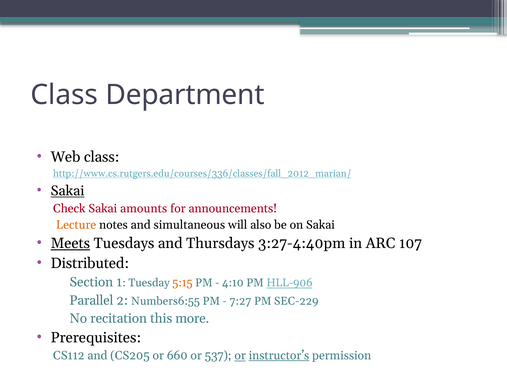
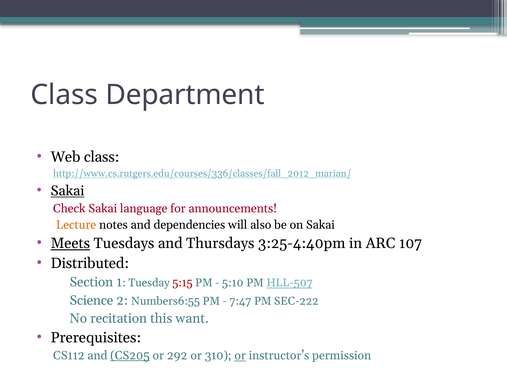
amounts: amounts -> language (144, 209)
simultaneous: simultaneous -> dependencies (189, 225)
3:27-4:40pm: 3:27-4:40pm -> 3:25-4:40pm (302, 244)
5:15 colour: orange -> red (182, 283)
4:10: 4:10 -> 5:10 (233, 283)
HLL-906: HLL-906 -> HLL-507 (289, 283)
Parallel: Parallel -> Science (91, 300)
7:27: 7:27 -> 7:47 (240, 301)
SEC-229: SEC-229 -> SEC-222 (296, 301)
more: more -> want (192, 319)
CS205 underline: none -> present (130, 356)
660: 660 -> 292 (177, 356)
537: 537 -> 310 (218, 356)
instructor’s underline: present -> none (279, 356)
